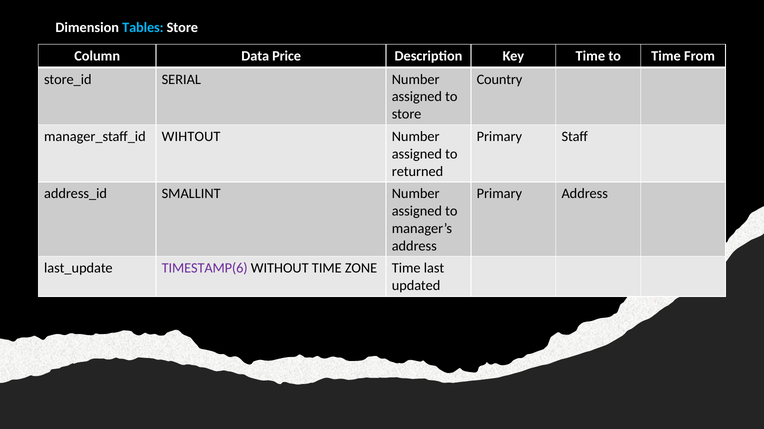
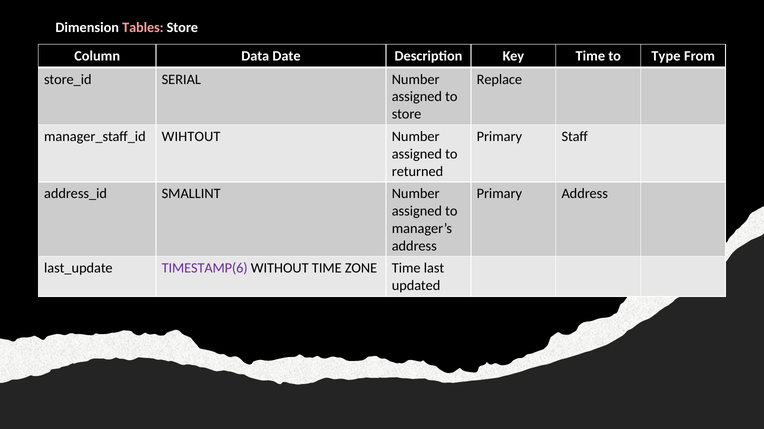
Tables colour: light blue -> pink (143, 27)
Price: Price -> Date (287, 56)
to Time: Time -> Type (666, 56)
Country: Country -> Replace (499, 79)
